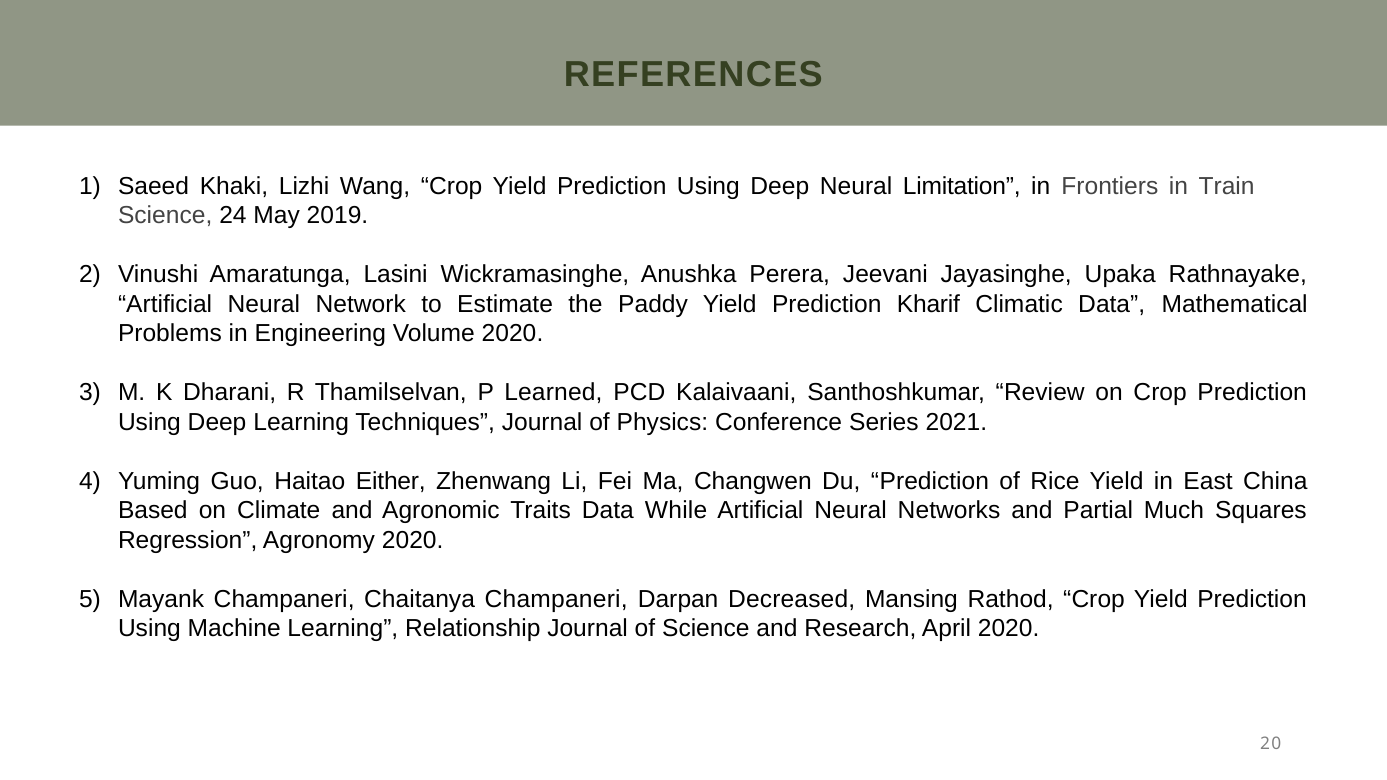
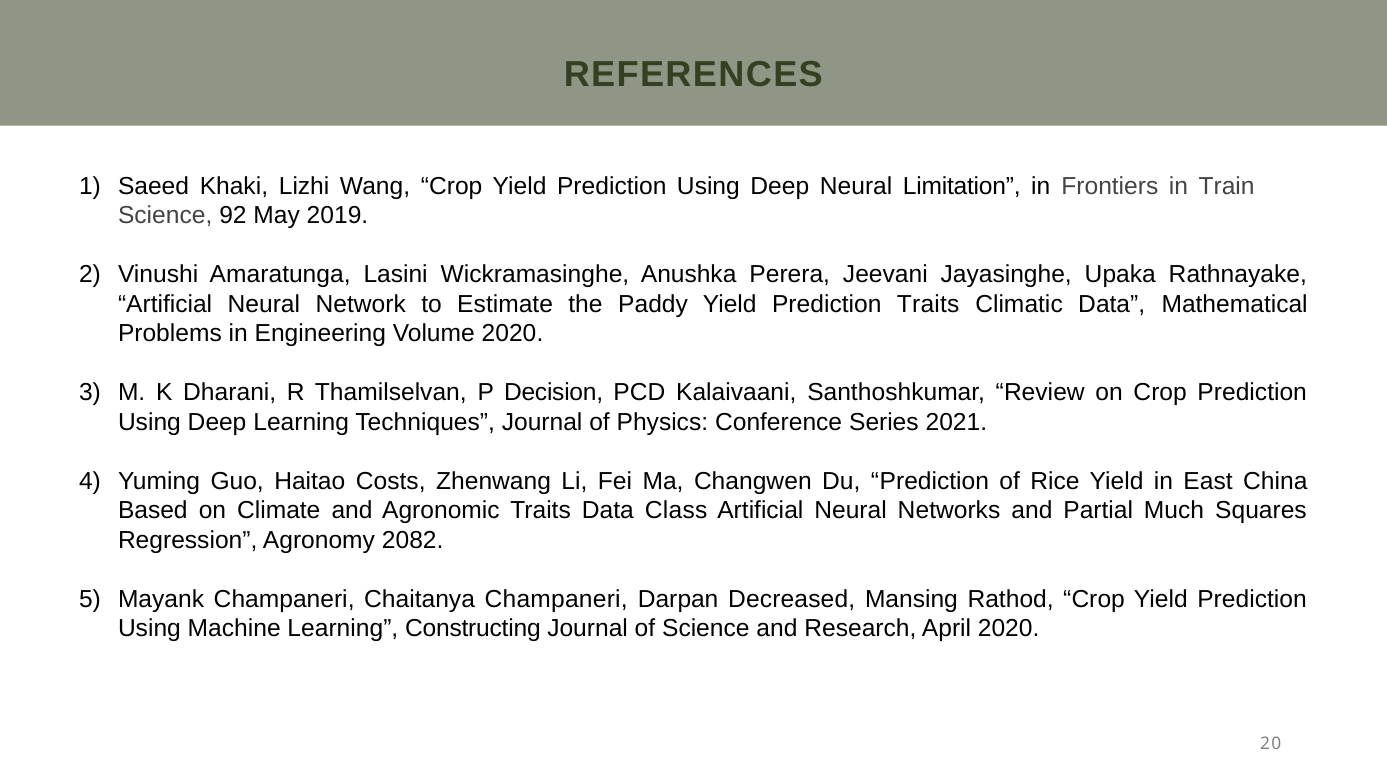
24: 24 -> 92 (233, 216)
Prediction Kharif: Kharif -> Traits (928, 304)
Learned: Learned -> Decision (554, 393)
Either: Either -> Costs (391, 481)
While: While -> Class (676, 511)
Agronomy 2020: 2020 -> 2082 (413, 540)
Relationship: Relationship -> Constructing (473, 629)
